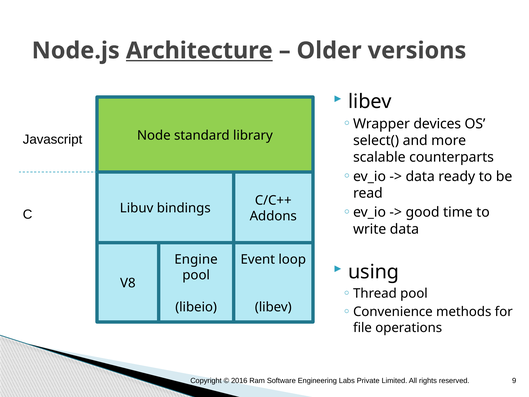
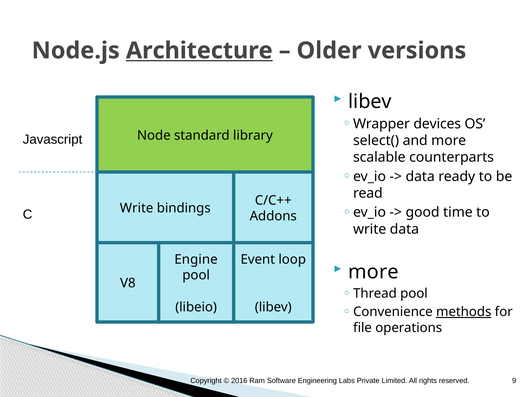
Libuv: Libuv -> Write (137, 208)
using: using -> more (373, 272)
methods underline: none -> present (464, 312)
